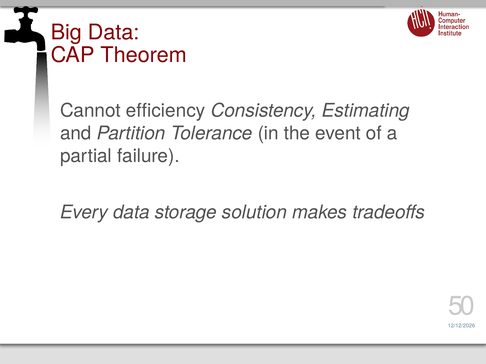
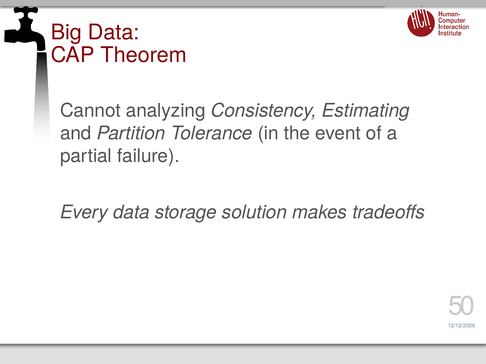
efficiency: efficiency -> analyzing (166, 111)
